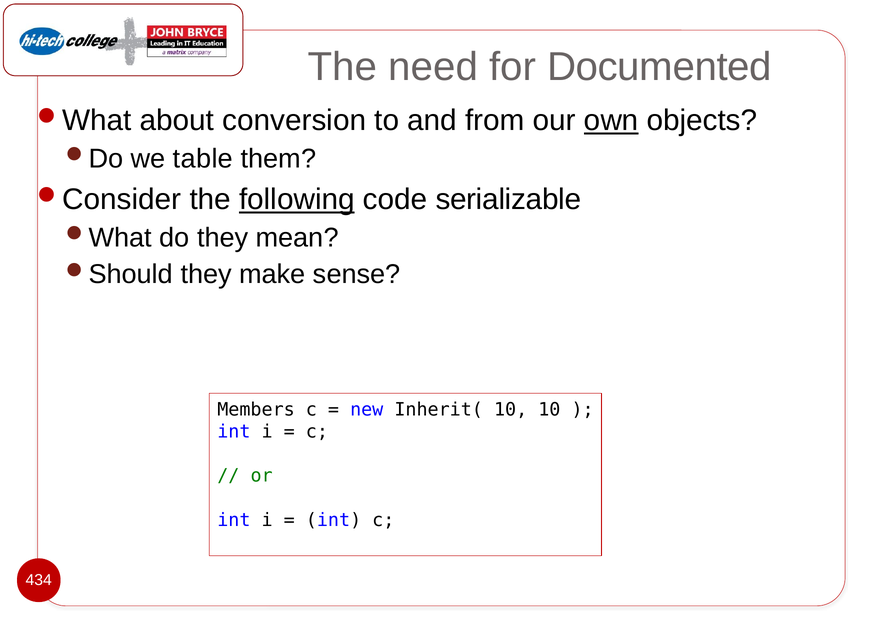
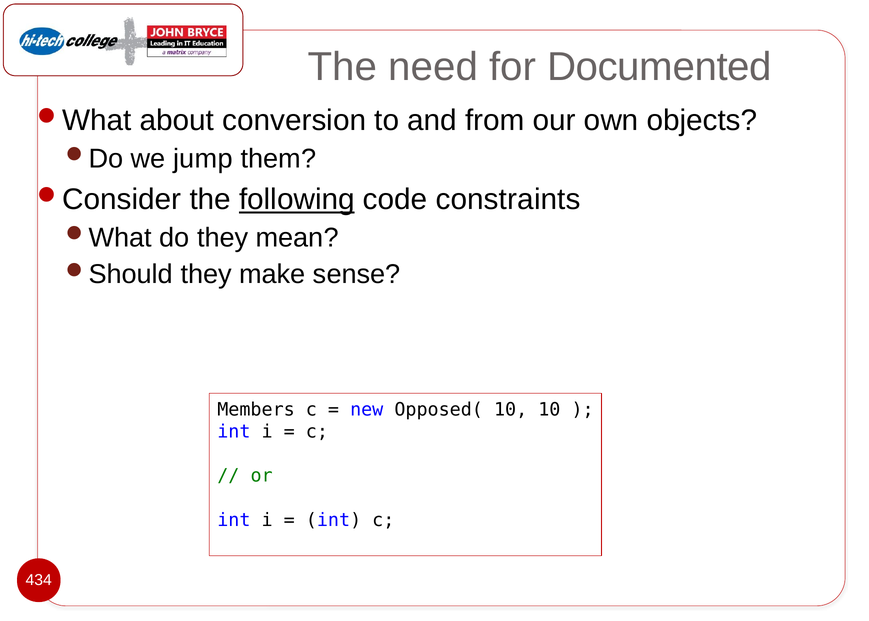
own underline: present -> none (611, 121)
table: table -> jump (203, 159)
serializable: serializable -> constraints (508, 199)
Inherit(: Inherit( -> Opposed( (439, 409)
